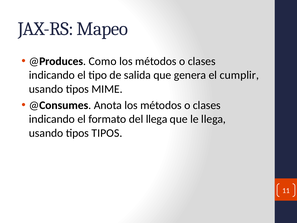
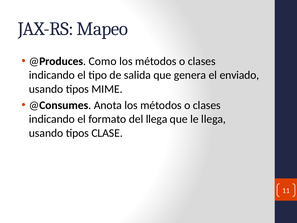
cumplir: cumplir -> enviado (239, 75)
tipos TIPOS: TIPOS -> CLASE (107, 133)
